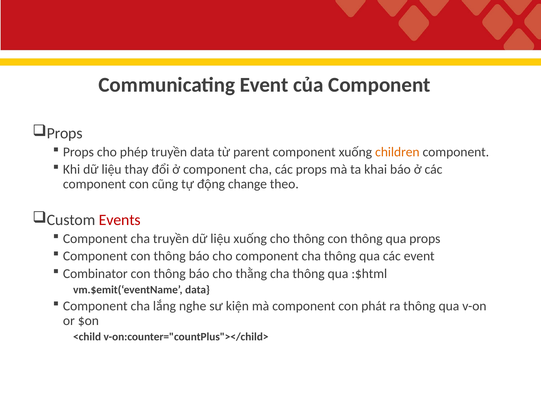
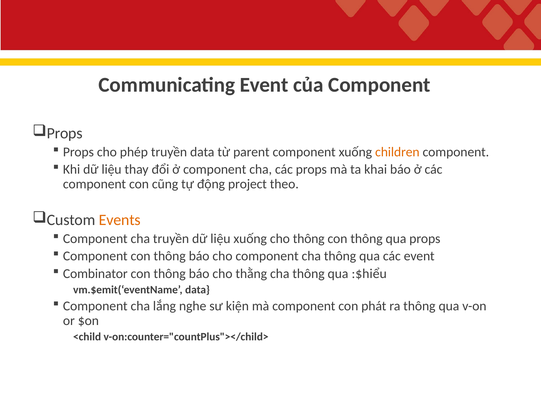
change: change -> project (247, 184)
Events colour: red -> orange (120, 220)
:$html: :$html -> :$hiểu (369, 273)
